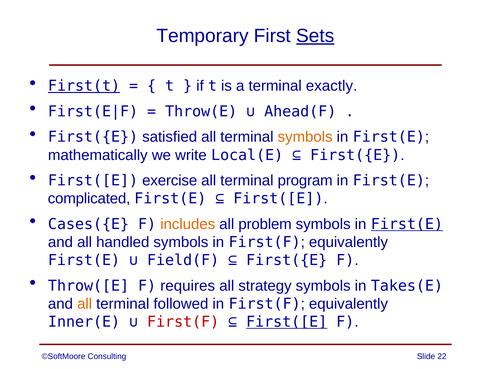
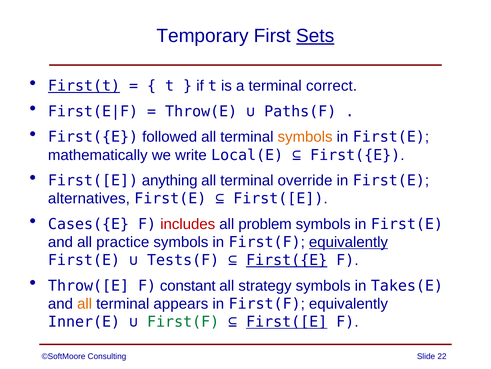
exactly: exactly -> correct (332, 86)
Ahead(F: Ahead(F -> Paths(F (300, 111)
satisfied: satisfied -> followed (170, 137)
exercise: exercise -> anything (170, 180)
program: program -> override (305, 180)
complicated: complicated -> alternatives (89, 198)
includes colour: orange -> red (188, 224)
First(E underline: present -> none (407, 224)
handled: handled -> practice (123, 242)
equivalently underline: none -> present (348, 242)
Field(F: Field(F -> Tests(F (183, 260)
First({E underline: none -> present (287, 260)
requires: requires -> constant (188, 285)
followed: followed -> appears (181, 303)
First(F colour: red -> green (183, 321)
